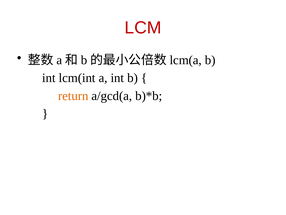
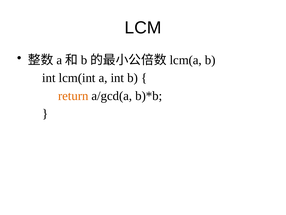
LCM colour: red -> black (143, 28)
